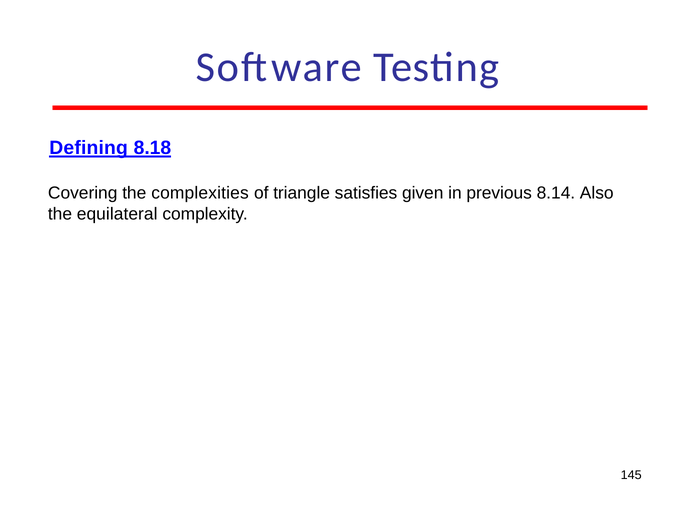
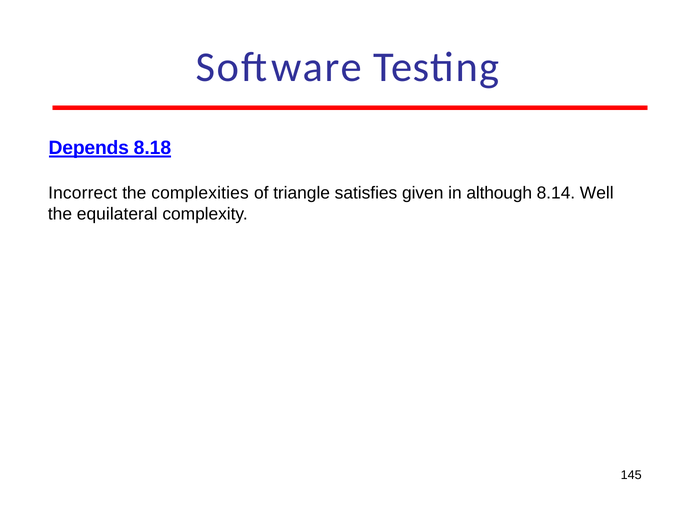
Defining: Defining -> Depends (89, 148)
Covering: Covering -> Incorrect (83, 193)
previous: previous -> although (499, 193)
Also: Also -> Well (597, 193)
